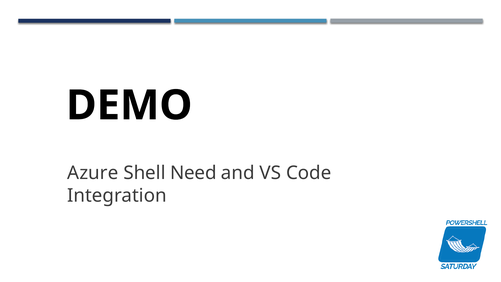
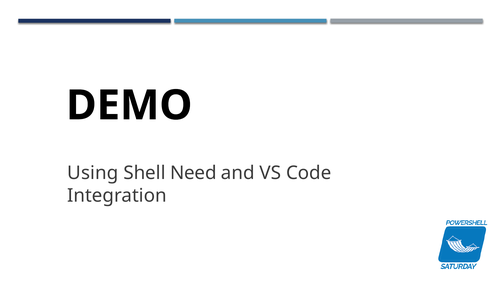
Azure: Azure -> Using (93, 173)
